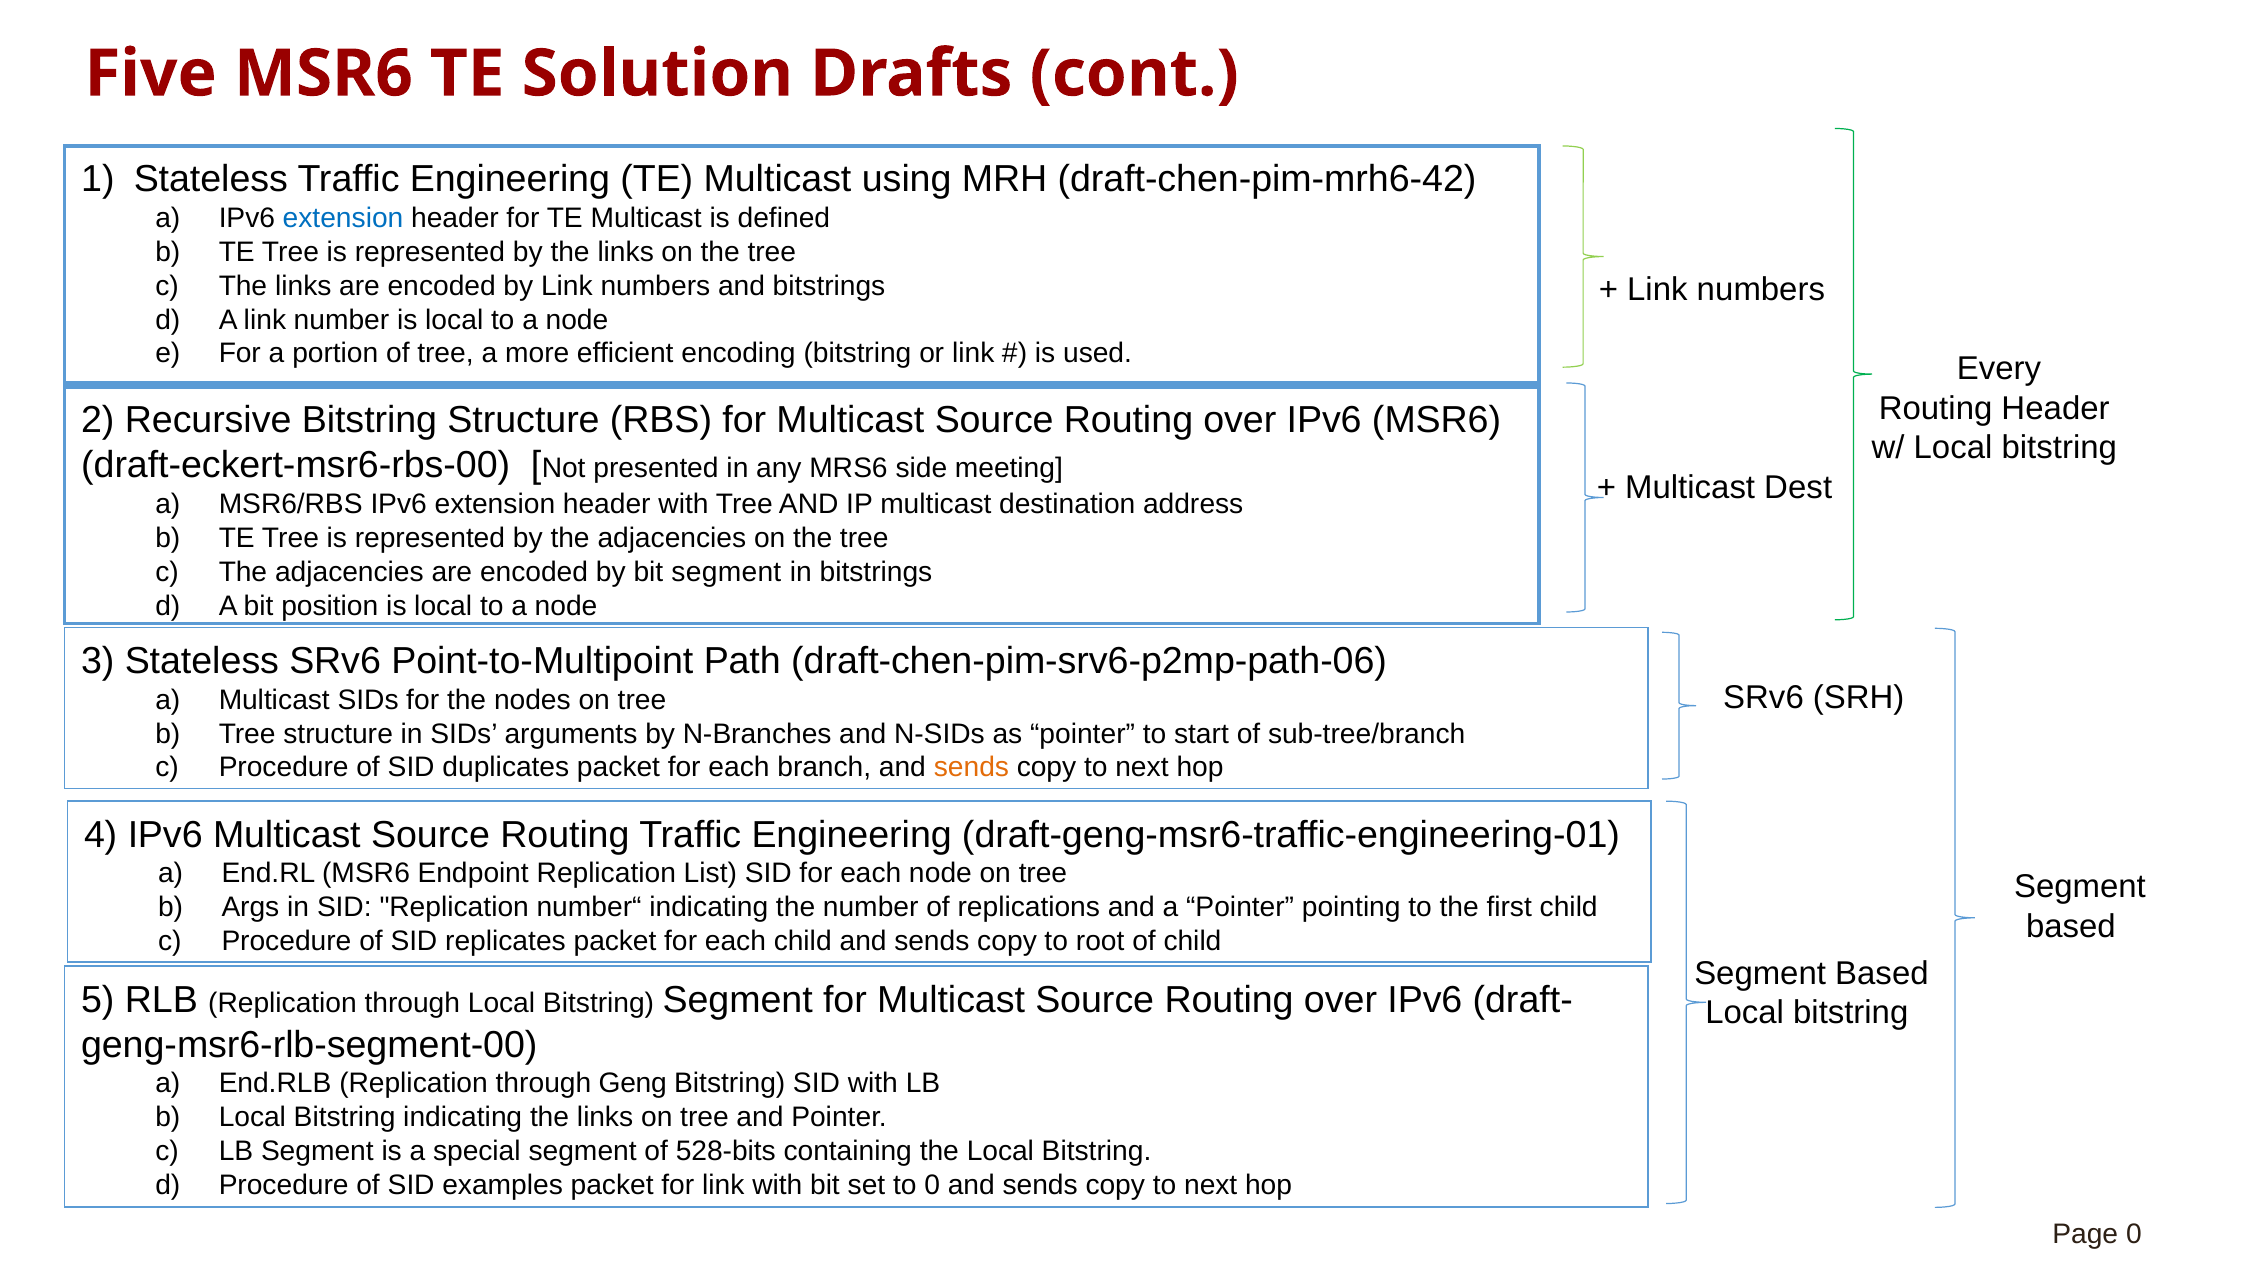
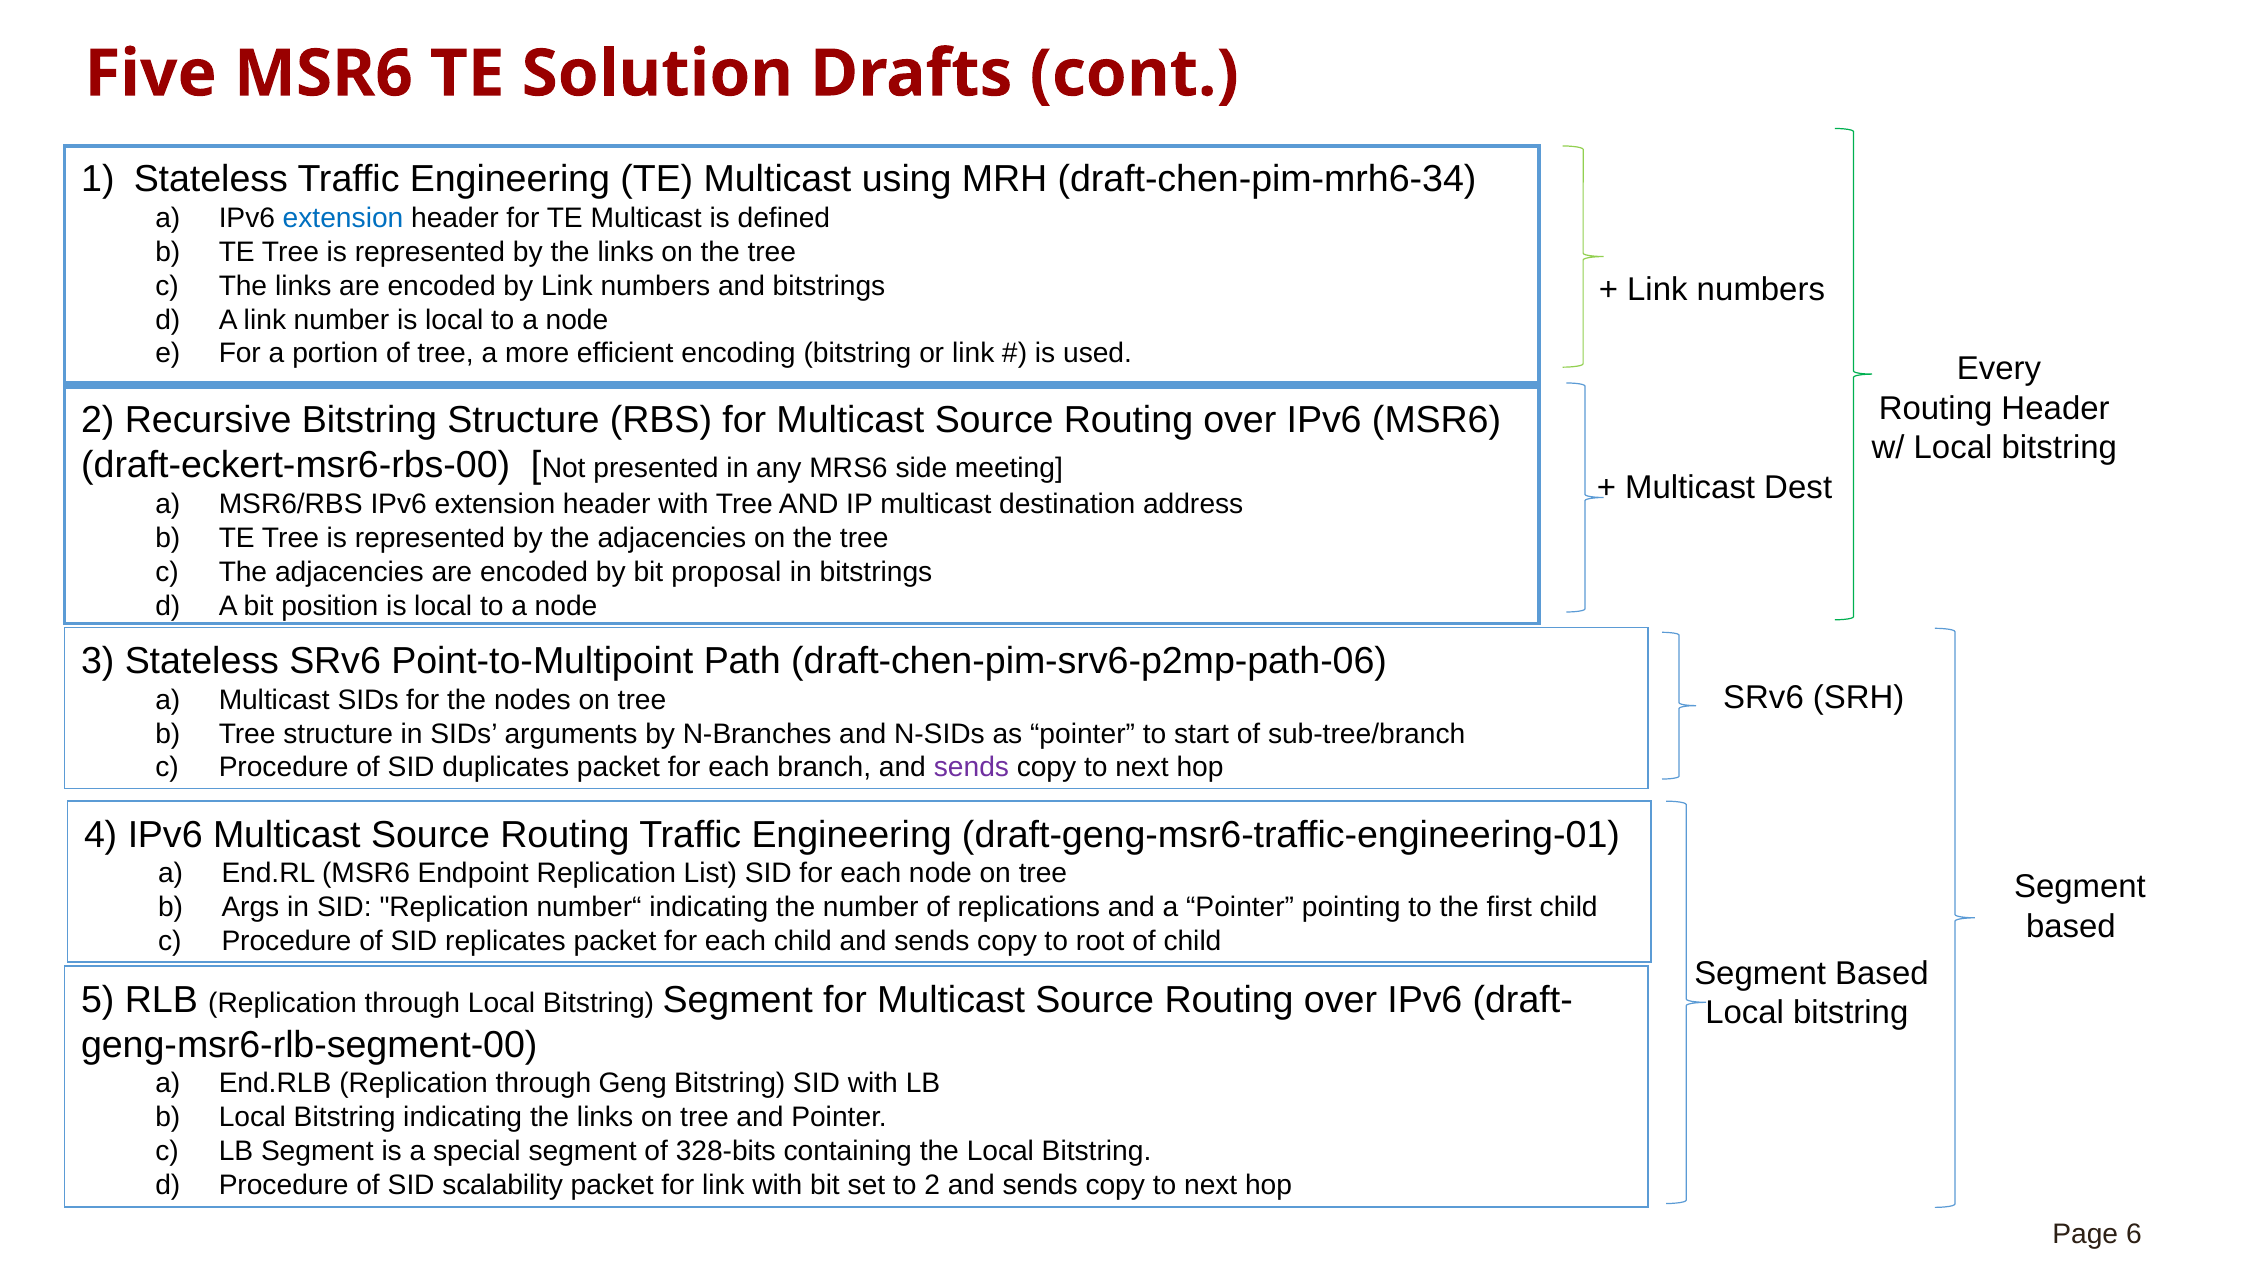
draft-chen-pim-mrh6-42: draft-chen-pim-mrh6-42 -> draft-chen-pim-mrh6-34 (1267, 180)
bit segment: segment -> proposal (726, 572)
sends colour: orange -> purple (971, 768)
528-bits: 528-bits -> 328-bits (726, 1152)
examples: examples -> scalability (503, 1186)
to 0: 0 -> 2 (932, 1186)
Page 0: 0 -> 6 (2134, 1235)
